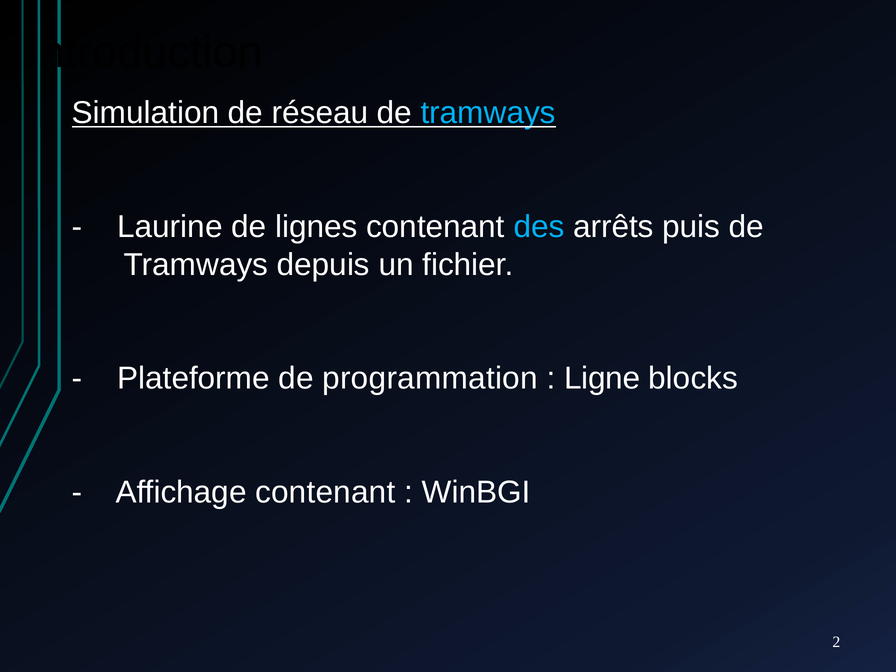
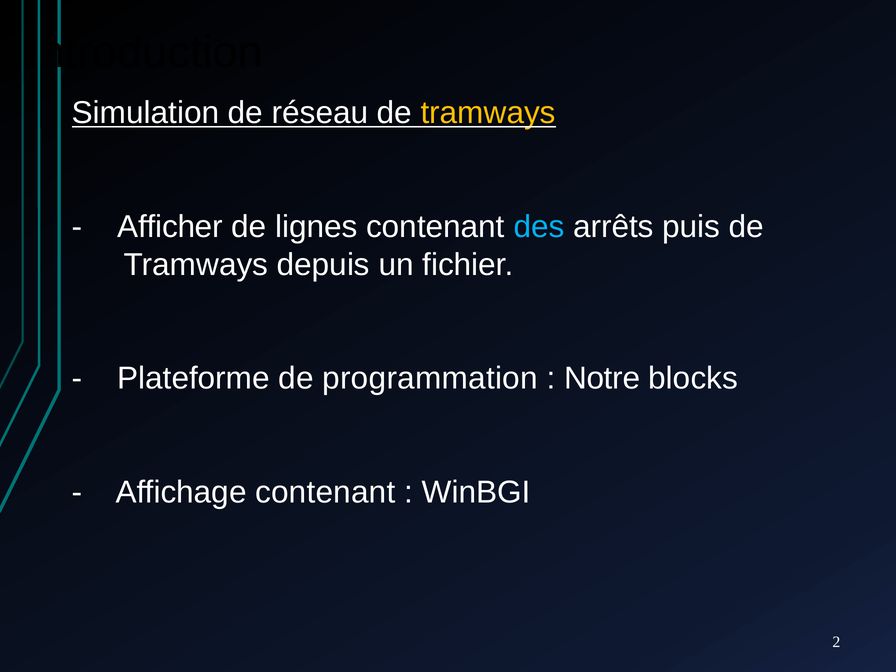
tramways colour: light blue -> yellow (488, 113)
Laurine: Laurine -> Afficher (170, 227)
Ligne: Ligne -> Notre (602, 378)
